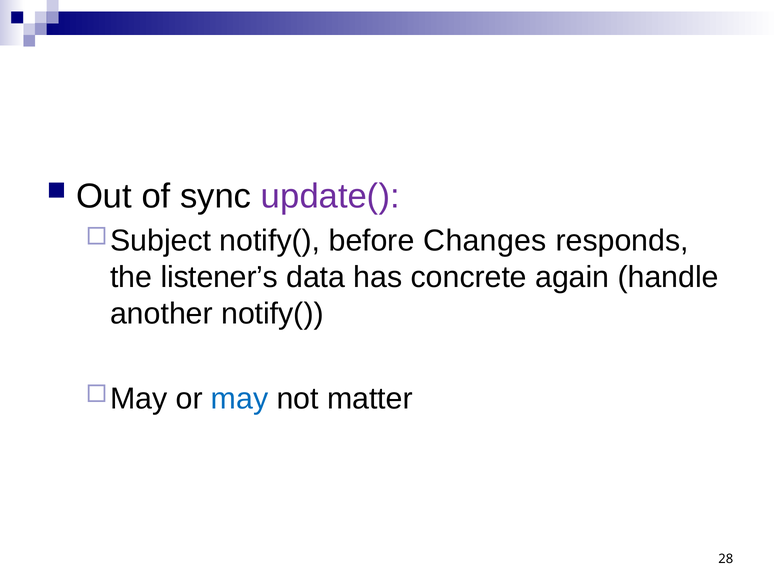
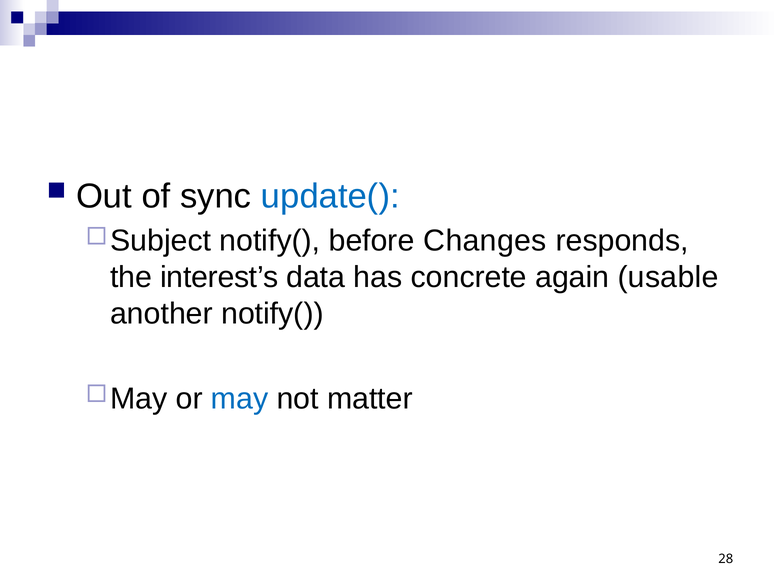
update( colour: purple -> blue (330, 196)
listener’s: listener’s -> interest’s (219, 277)
handle: handle -> usable (668, 277)
